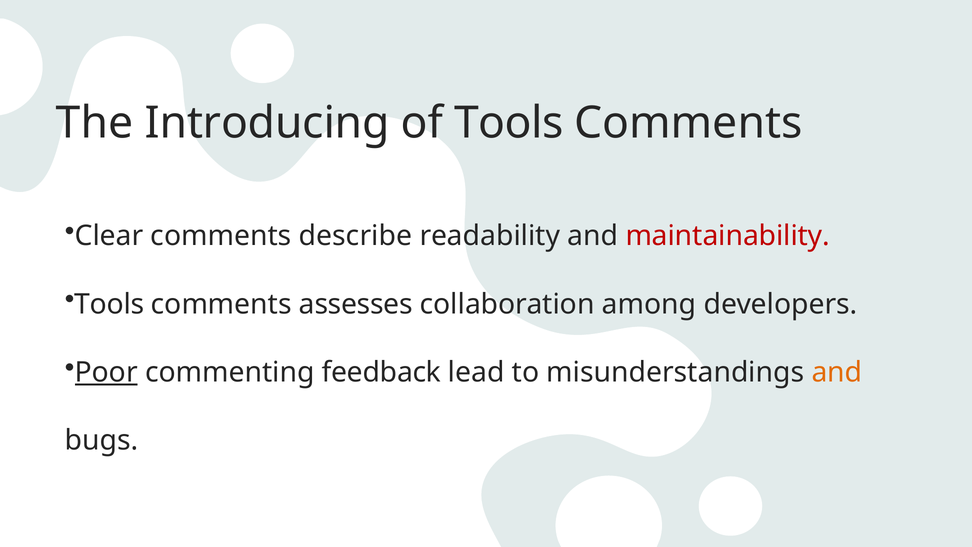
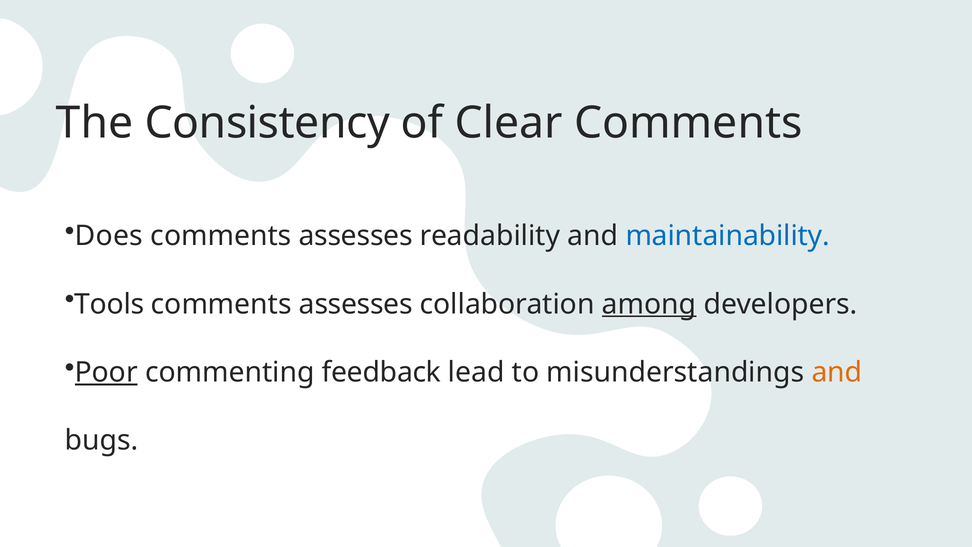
Introducing: Introducing -> Consistency (267, 123)
of Tools: Tools -> Clear (509, 123)
Clear: Clear -> Does (109, 236)
describe: describe -> assesses (356, 236)
maintainability colour: red -> blue (728, 236)
among underline: none -> present (649, 304)
